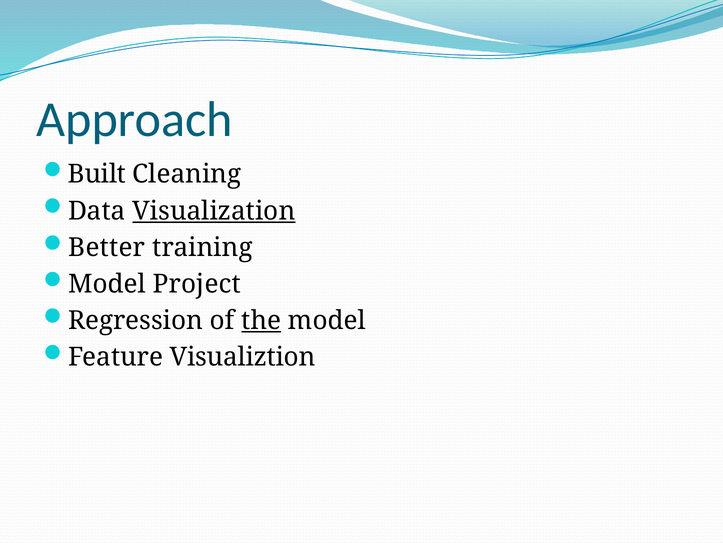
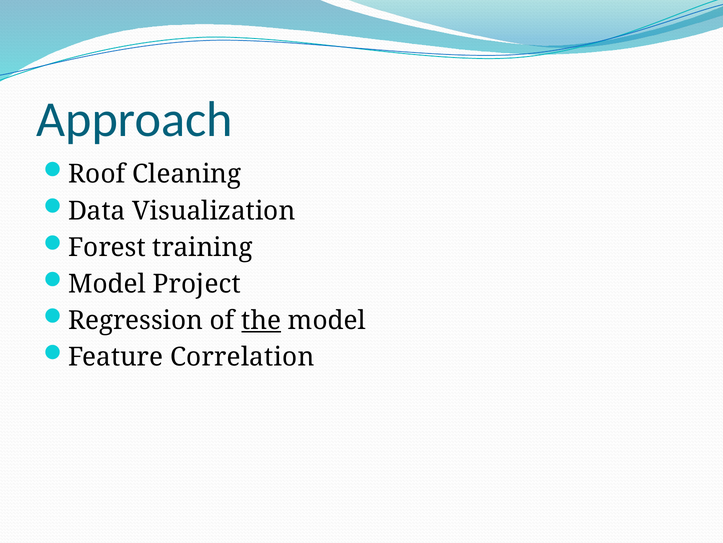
Built: Built -> Roof (97, 174)
Visualization underline: present -> none (214, 211)
Better: Better -> Forest (107, 247)
Visualiztion: Visualiztion -> Correlation (242, 357)
